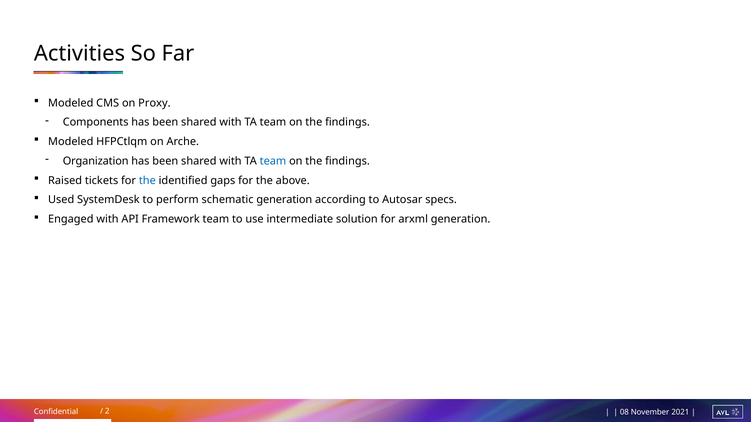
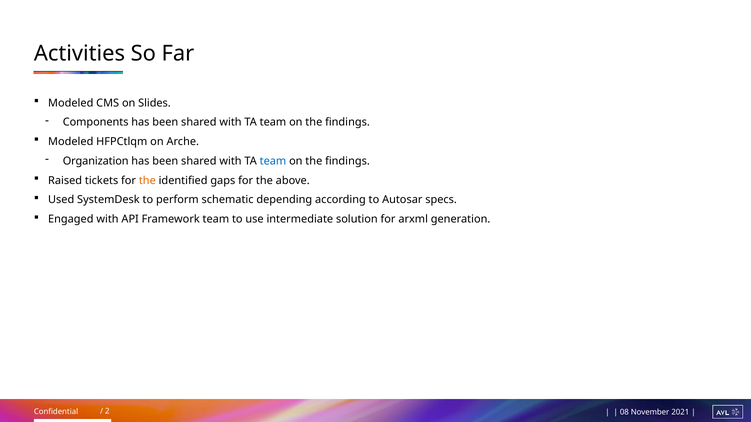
Proxy: Proxy -> Slides (154, 103)
the colour: blue -> orange (147, 181)
schematic generation: generation -> depending (284, 200)
